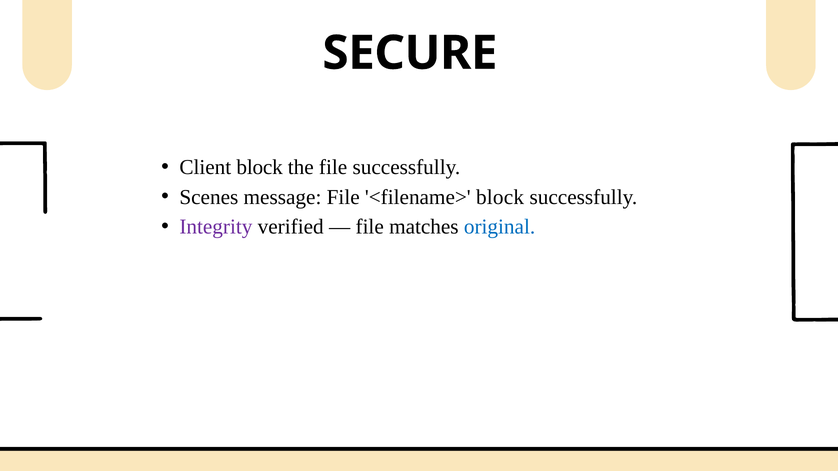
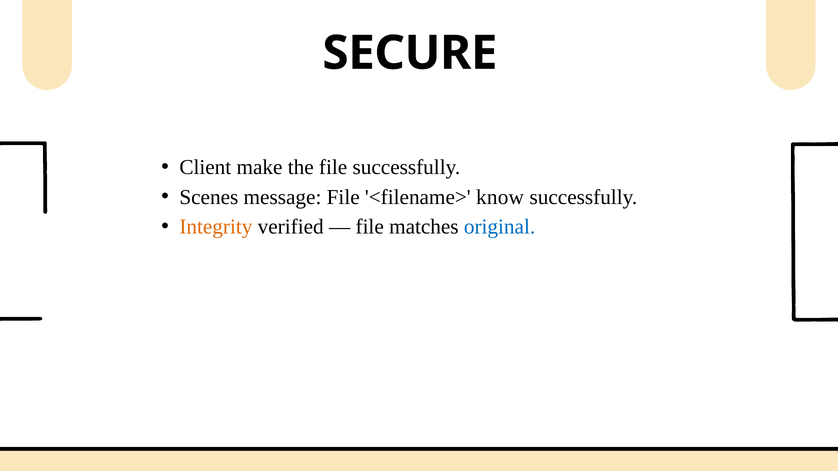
Client block: block -> make (260, 168)
<filename> block: block -> know (500, 197)
Integrity colour: purple -> orange (216, 227)
